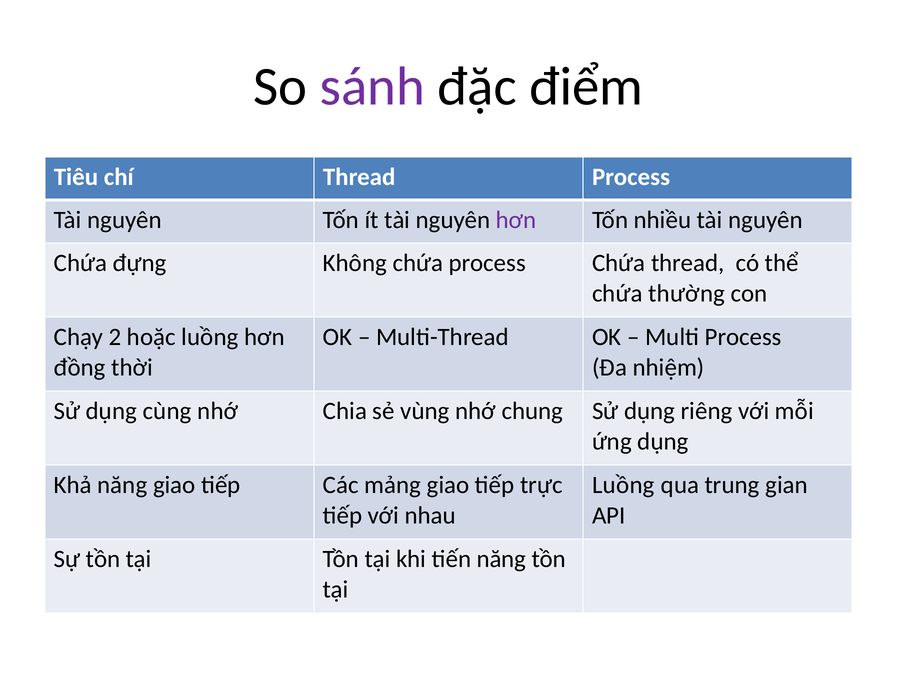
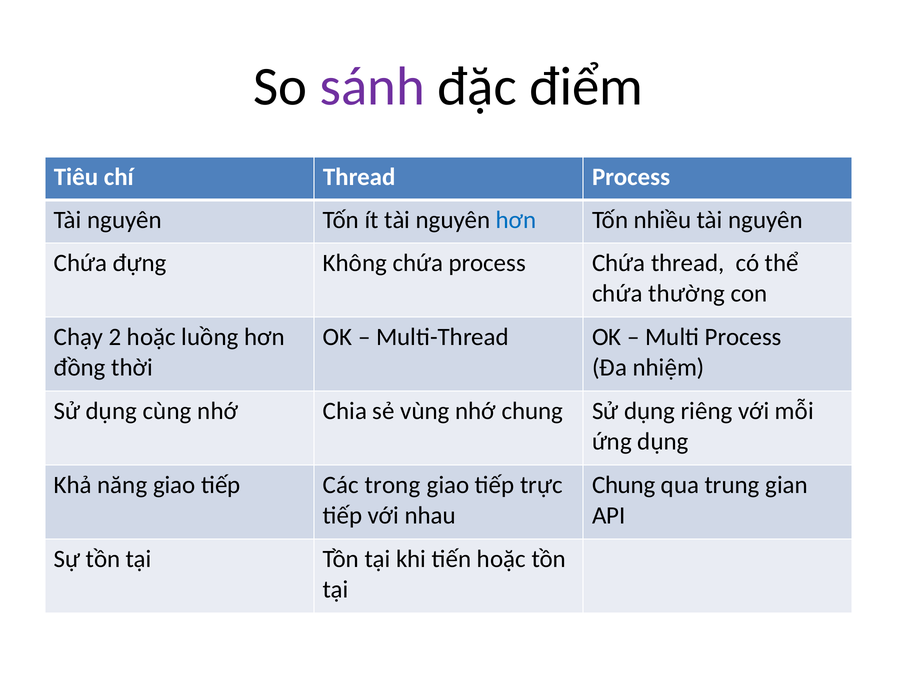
hơn colour: purple -> blue (516, 220)
mảng: mảng -> trong (393, 485)
Luồng: Luồng -> Chung (624, 485)
tiến năng: năng -> hoặc (501, 559)
